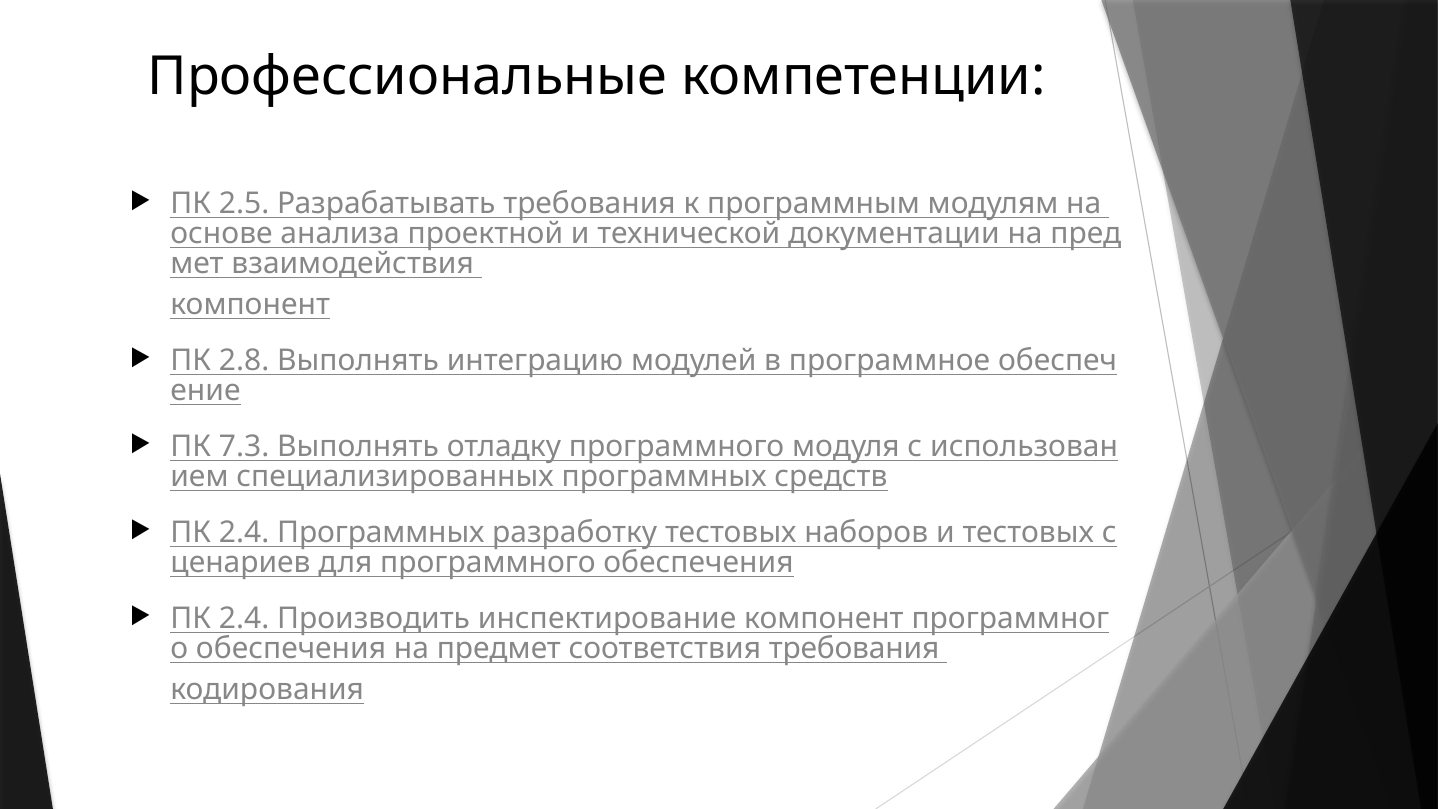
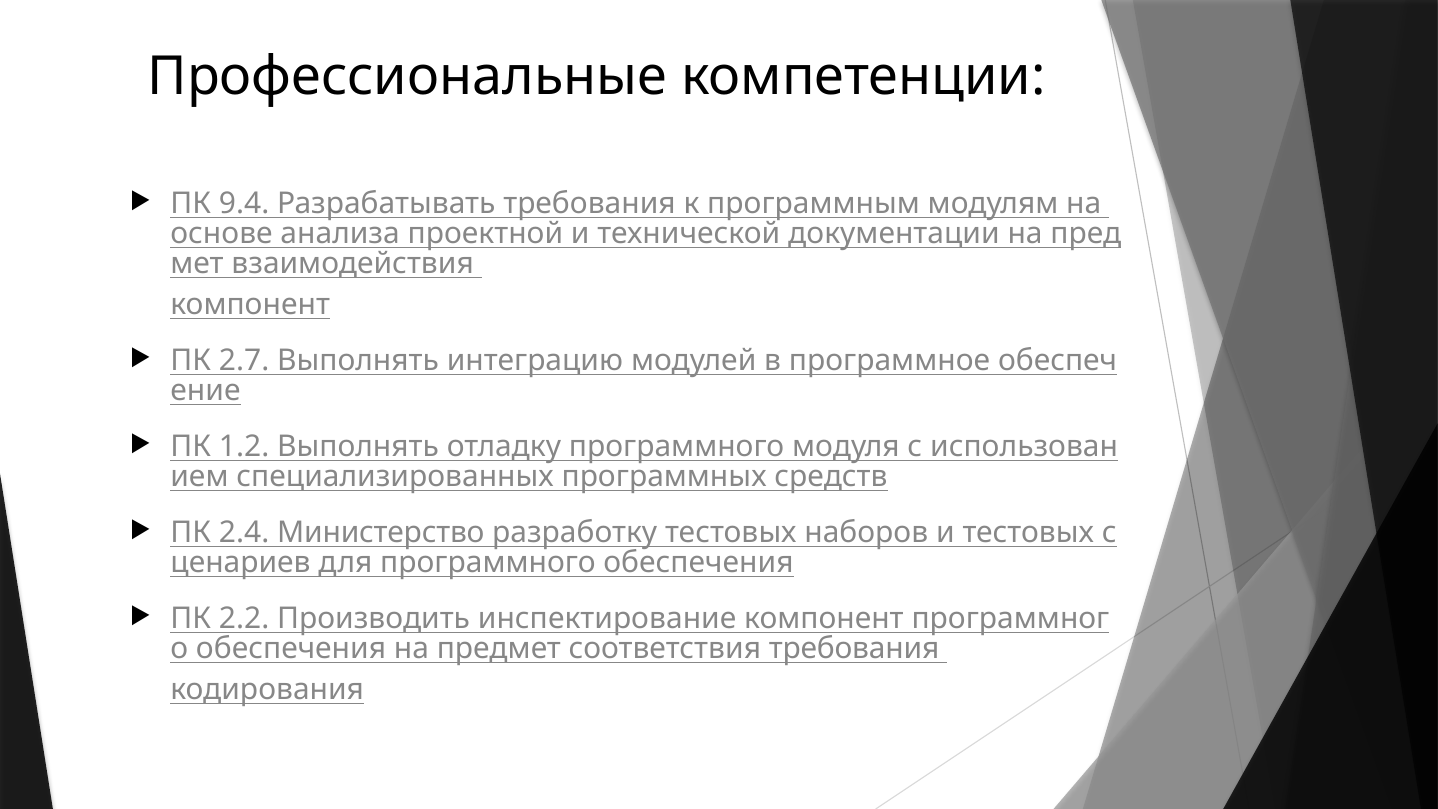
2.5: 2.5 -> 9.4 (244, 204)
2.8: 2.8 -> 2.7 (244, 361)
7.3: 7.3 -> 1.2 (244, 447)
2.4 Программных: Программных -> Министерство (381, 533)
2.4: 2.4 -> 2.2 (244, 619)
